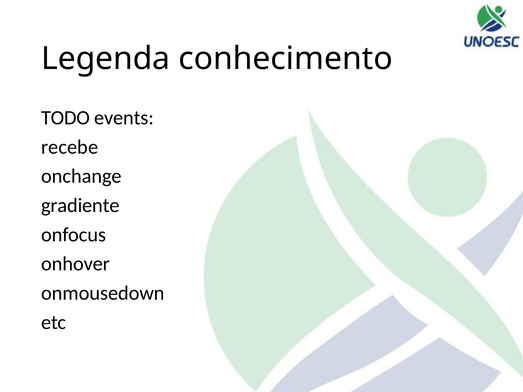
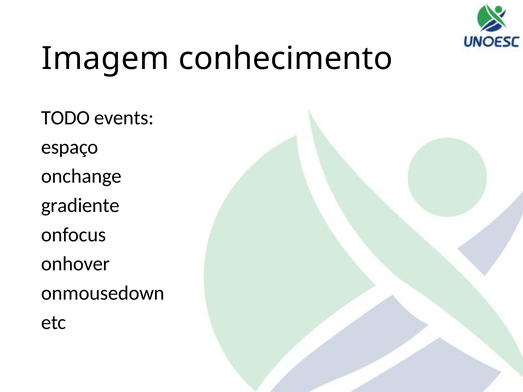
Legenda: Legenda -> Imagem (105, 59)
recebe: recebe -> espaço (70, 147)
